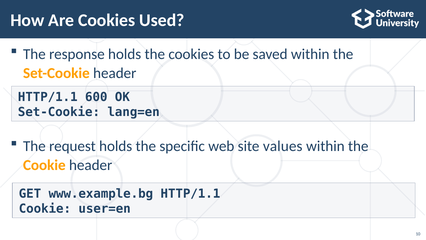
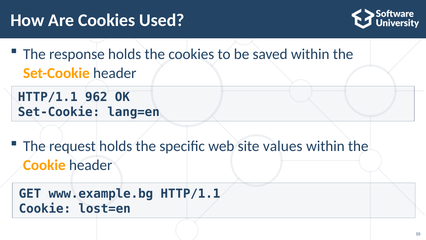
600: 600 -> 962 (96, 97)
user=en: user=en -> lost=en (105, 208)
